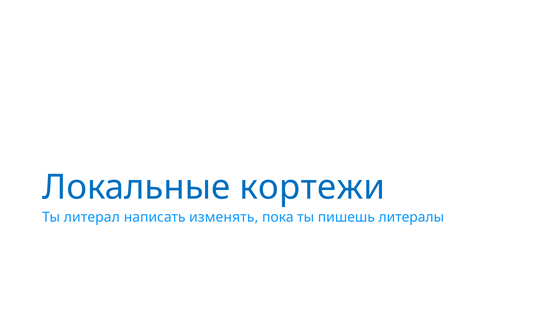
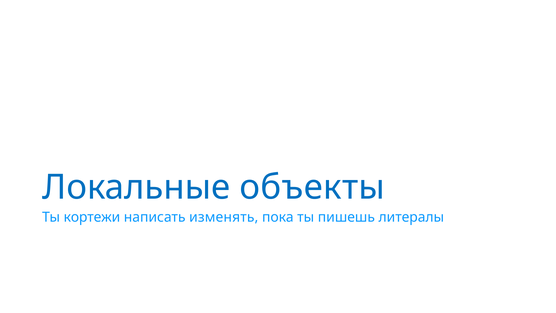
кортежи: кортежи -> объекты (312, 187)
литерал: литерал -> кортежи (92, 217)
